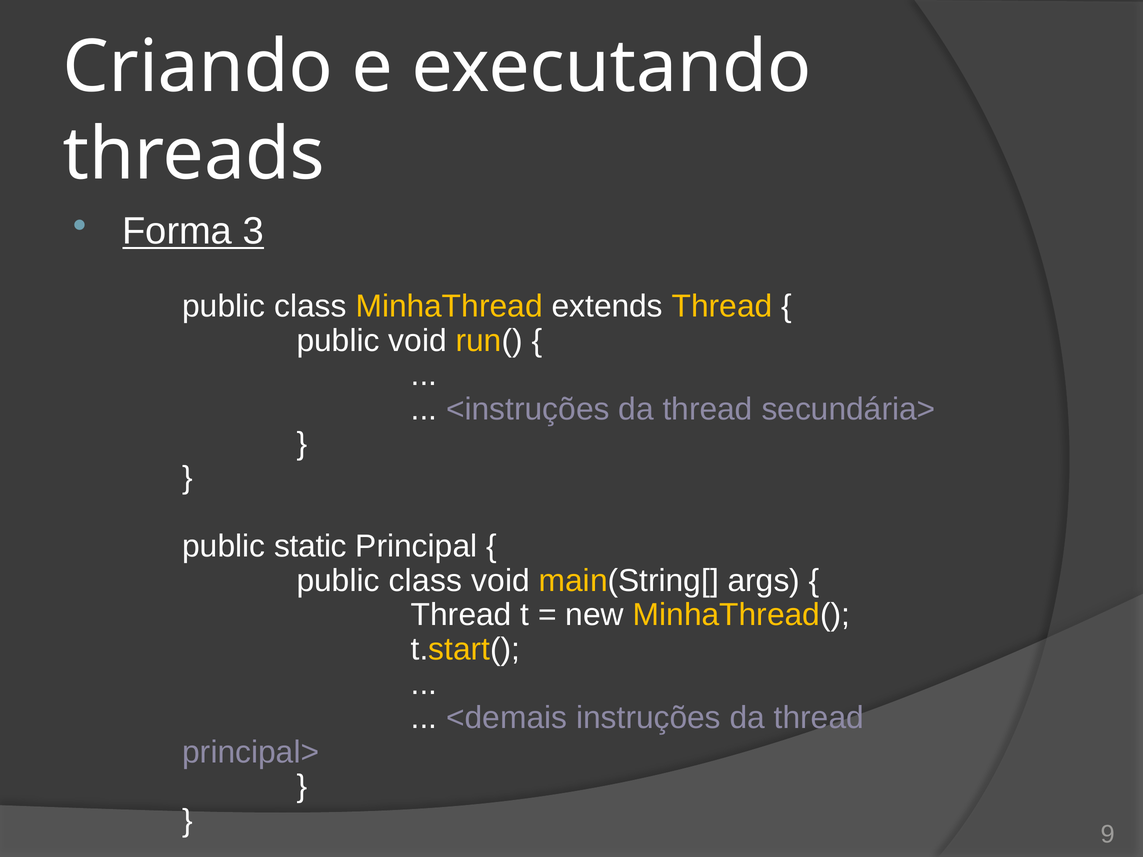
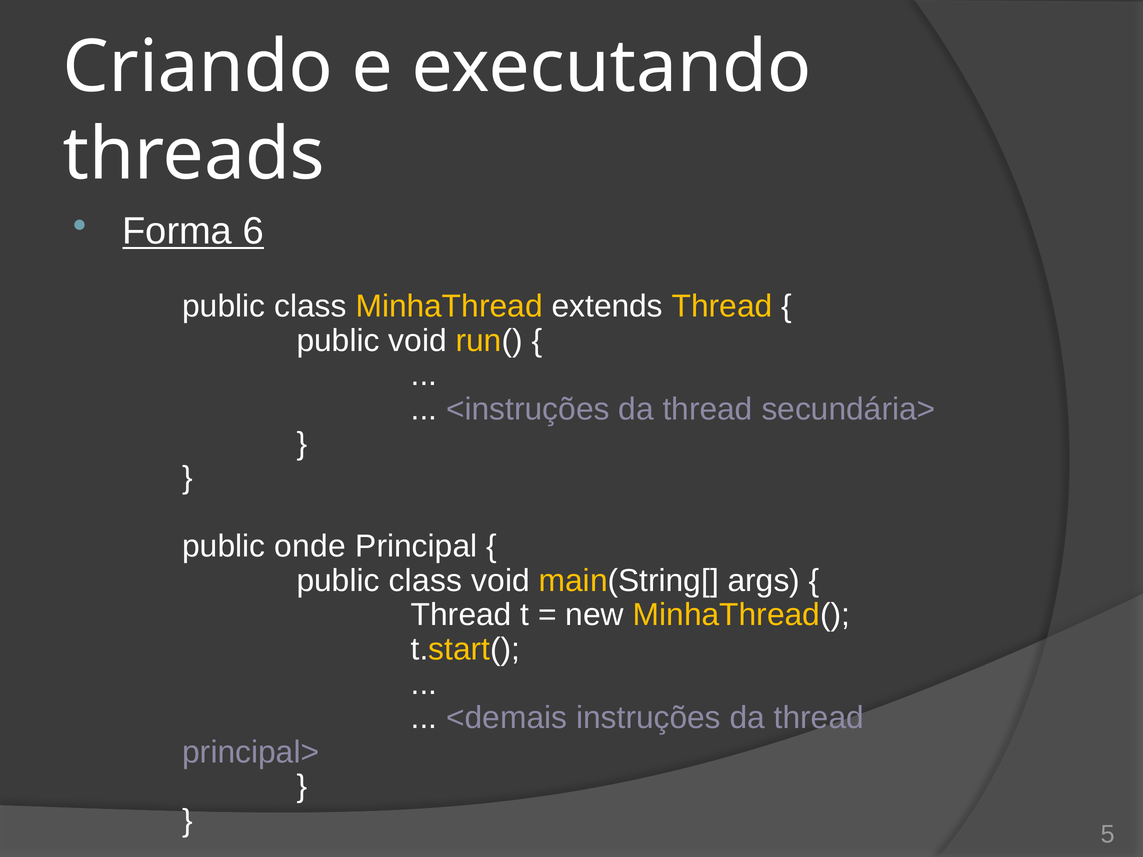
3: 3 -> 6 (253, 231)
static: static -> onde (310, 547)
9: 9 -> 5 (1108, 835)
